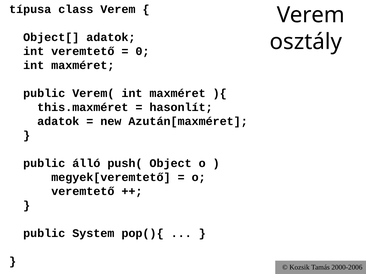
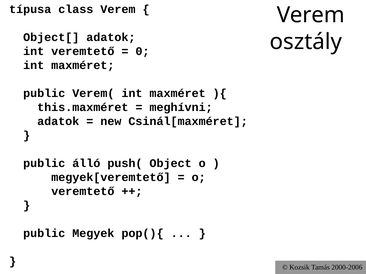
hasonlít: hasonlít -> meghívni (181, 107)
Azután[maxméret: Azután[maxméret -> Csinál[maxméret (188, 122)
System: System -> Megyek (93, 234)
